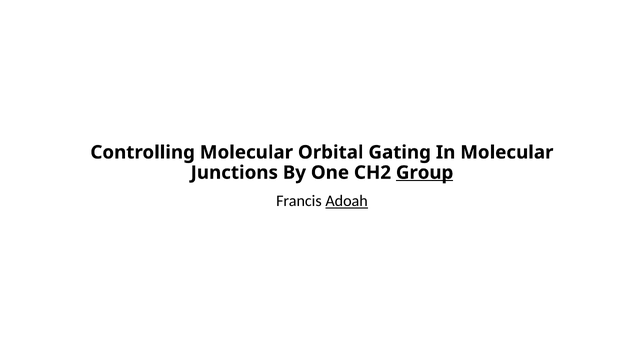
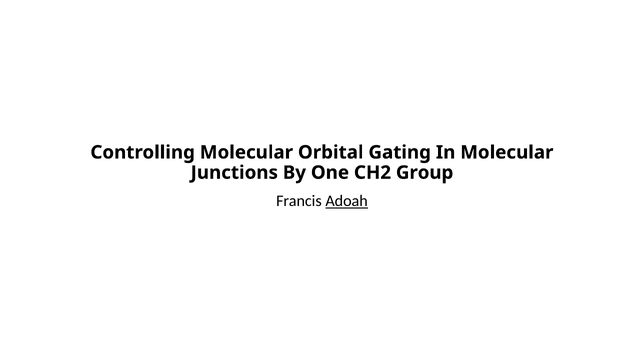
Group underline: present -> none (425, 173)
